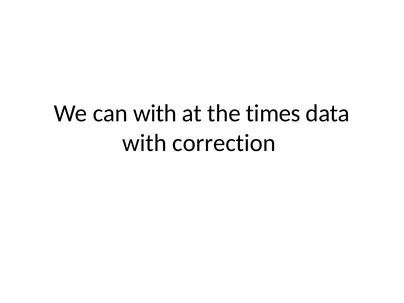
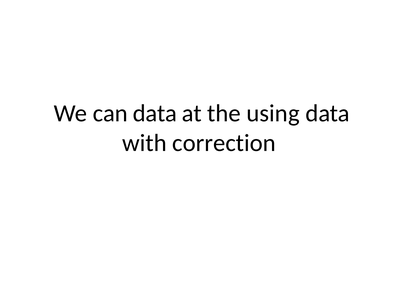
can with: with -> data (155, 114)
times: times -> using (273, 114)
